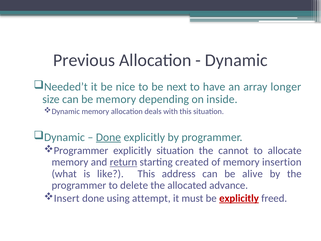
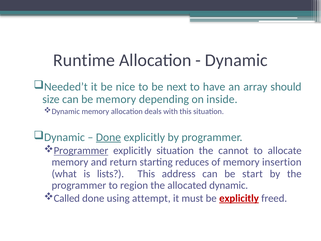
Previous: Previous -> Runtime (84, 60)
longer: longer -> should (286, 87)
Programmer underline: none -> present (81, 150)
return underline: present -> none (123, 162)
created: created -> reduces (192, 162)
like: like -> lists (111, 174)
alive: alive -> start (253, 174)
delete: delete -> region (134, 185)
allocated advance: advance -> dynamic (229, 185)
Insert: Insert -> Called (67, 198)
